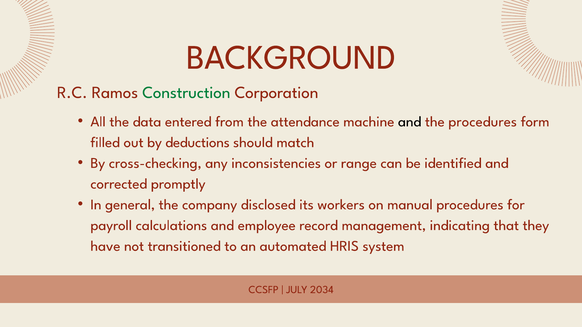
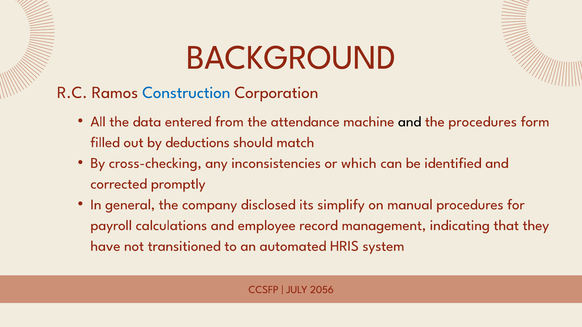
Construction colour: green -> blue (186, 92)
range: range -> which (359, 163)
workers: workers -> simplify (341, 205)
2034: 2034 -> 2056 (322, 290)
